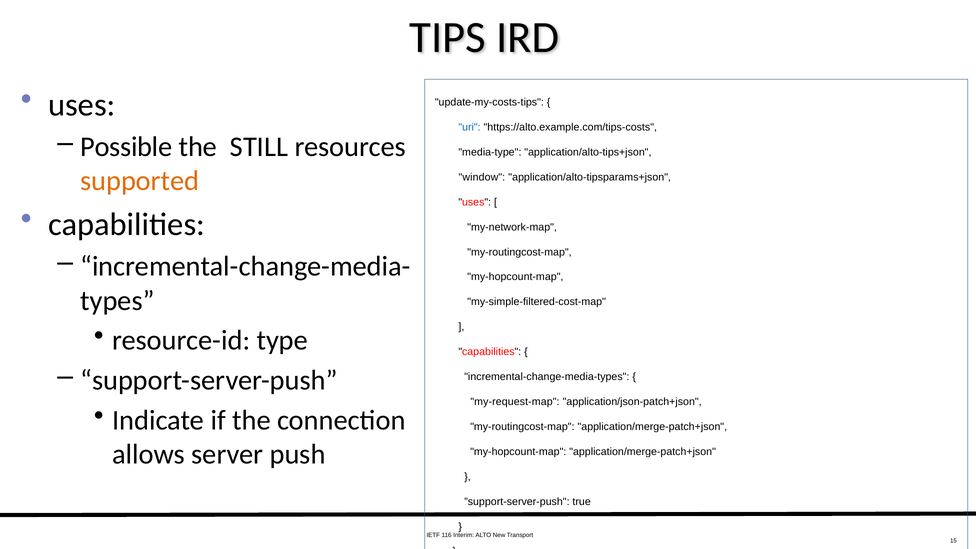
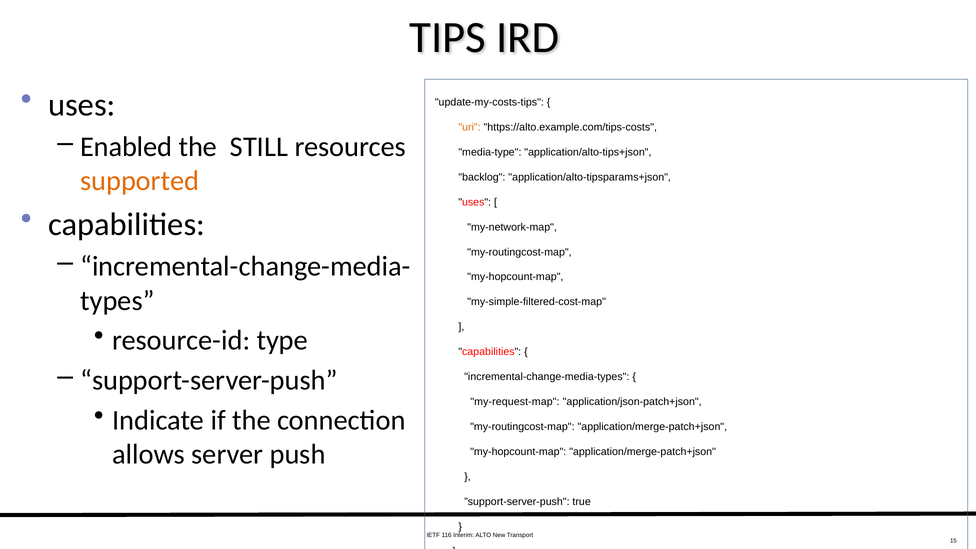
uri colour: blue -> orange (470, 127)
Possible: Possible -> Enabled (126, 147)
window: window -> backlog (482, 177)
